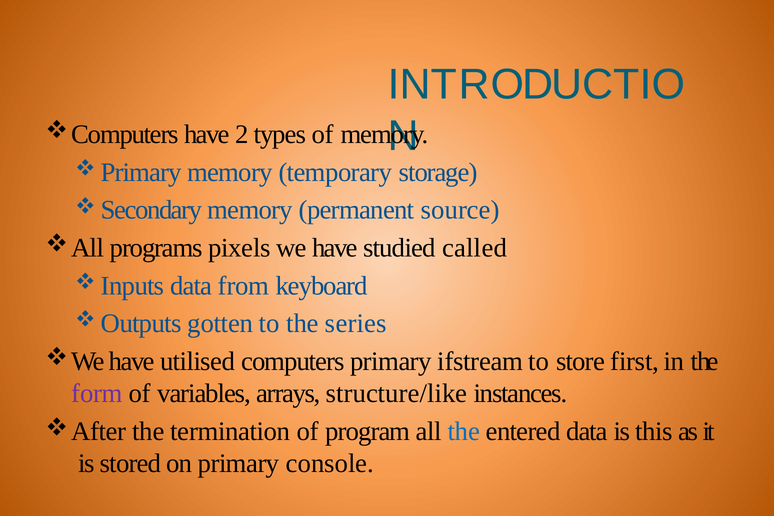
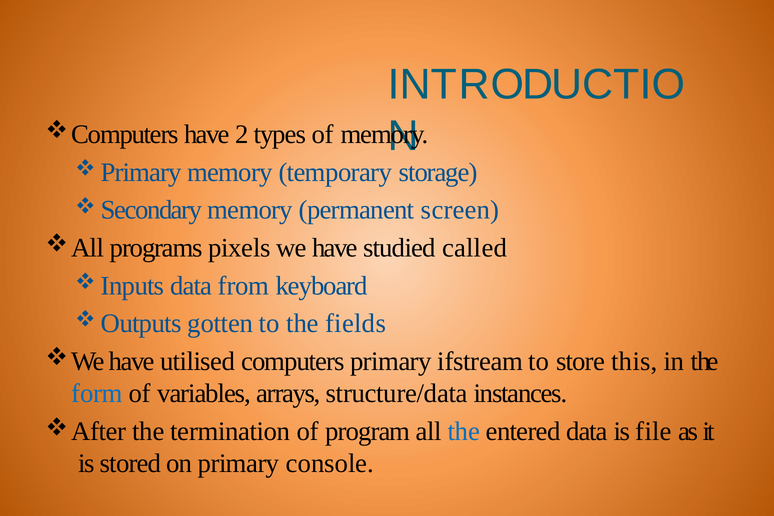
source: source -> screen (460, 210)
series: series -> fields (356, 323)
first: first -> this (634, 361)
form colour: purple -> blue (97, 393)
structure/like: structure/like -> structure/data (397, 393)
this: this -> file (654, 431)
